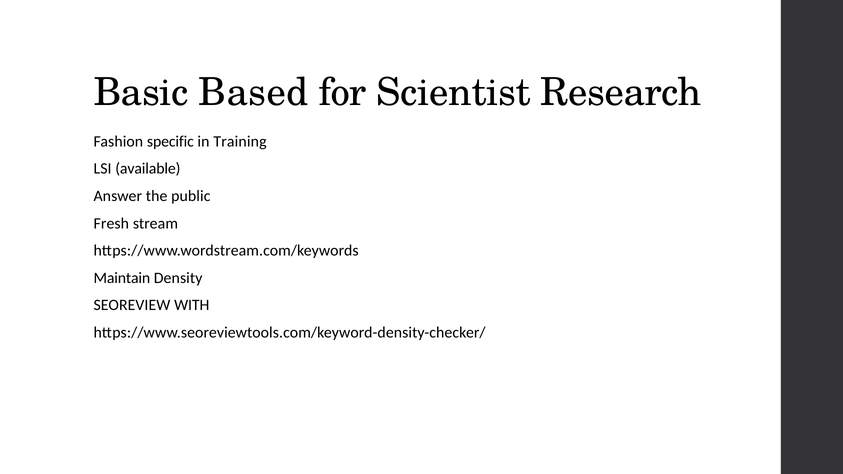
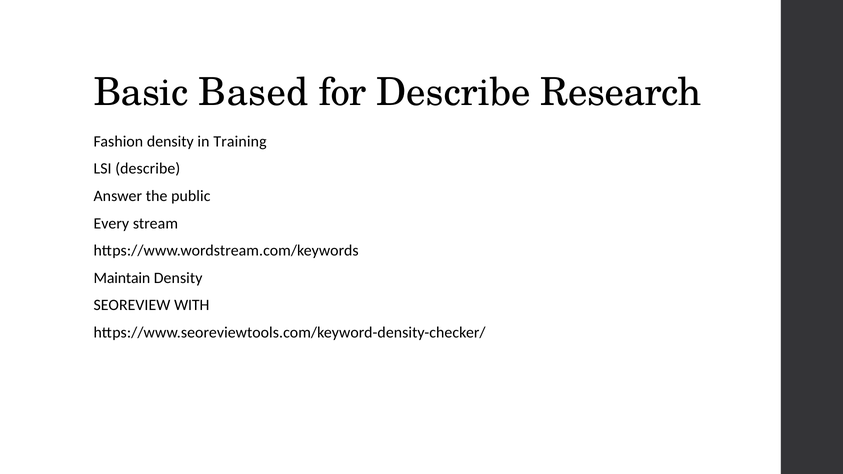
for Scientist: Scientist -> Describe (454, 93)
Fashion specific: specific -> density (170, 142)
LSI available: available -> describe (148, 169)
Fresh: Fresh -> Every (111, 223)
